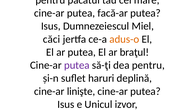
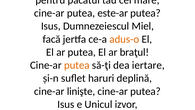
facă-ar: facă-ar -> este-ar (113, 13)
căci: căci -> facă (52, 39)
putea colour: purple -> orange (77, 65)
pentru: pentru -> iertare (148, 65)
